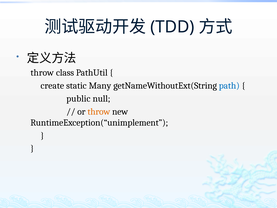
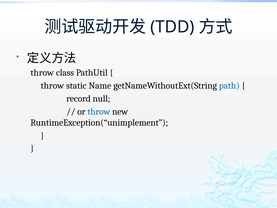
create: create -> throw (52, 86)
Many: Many -> Name (100, 86)
public: public -> record (78, 98)
throw colour: orange -> blue (99, 111)
